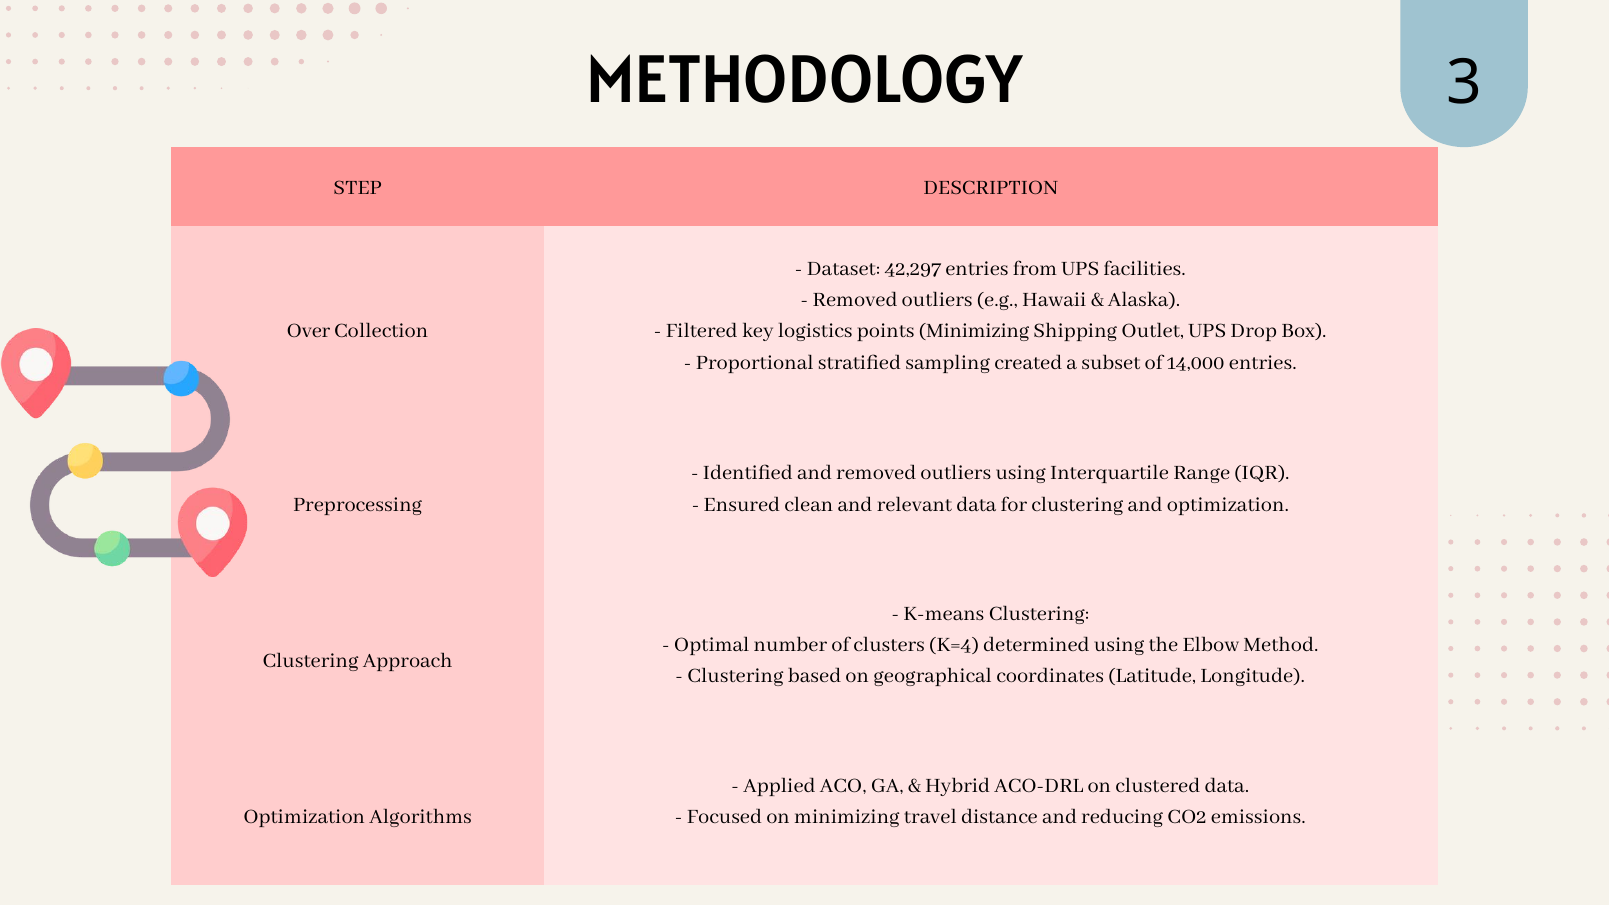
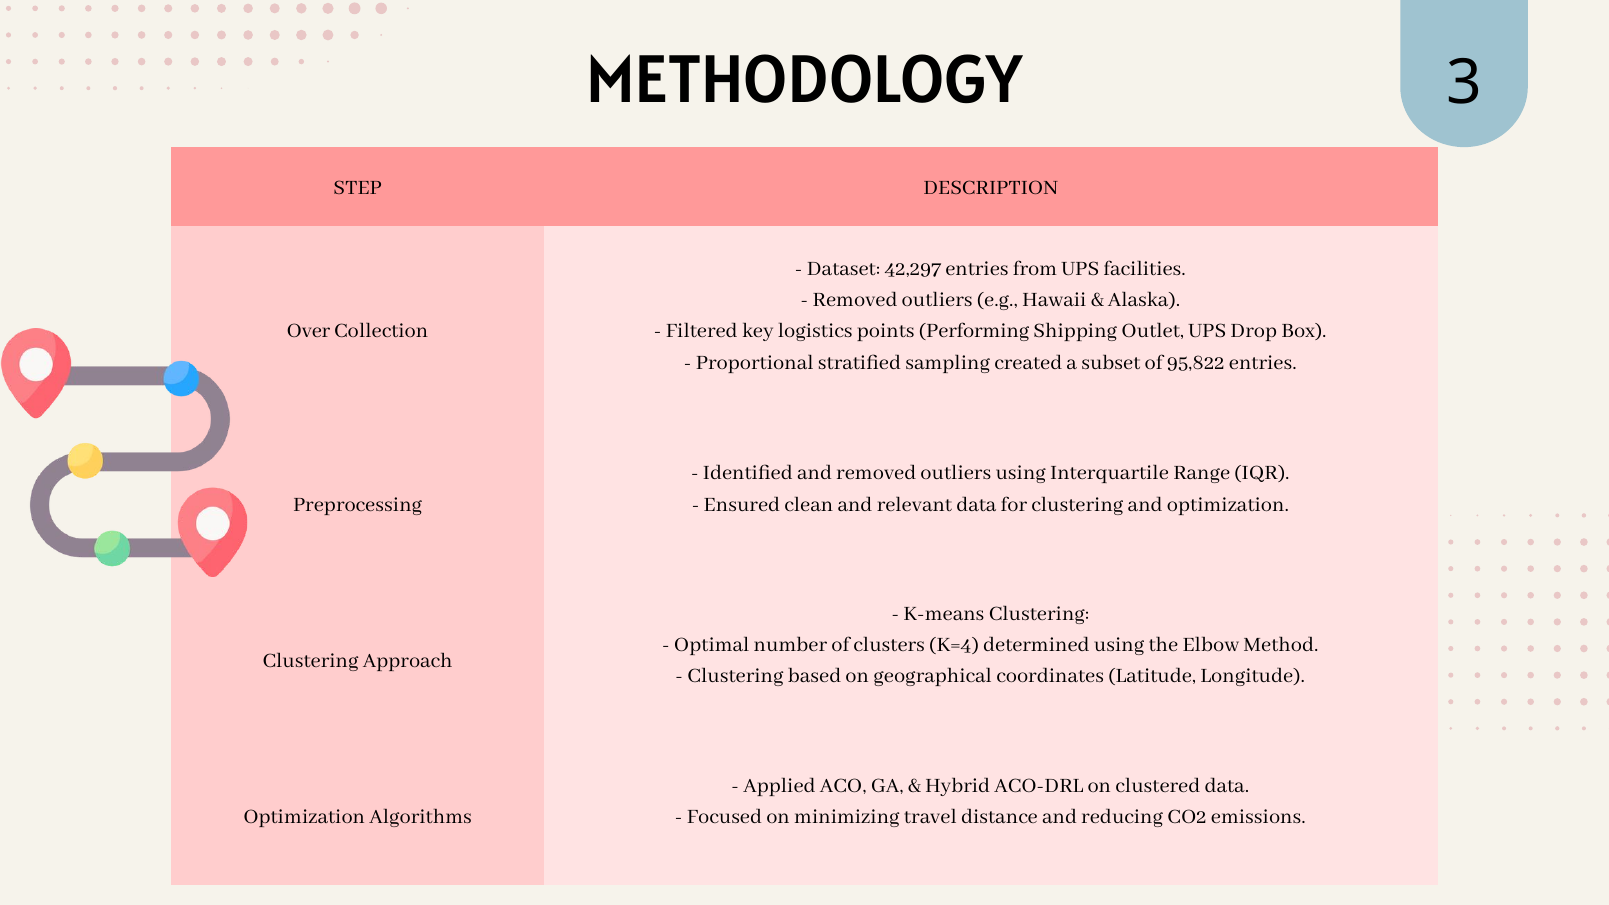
points Minimizing: Minimizing -> Performing (974, 331)
14,000: 14,000 -> 95,822 (1196, 362)
